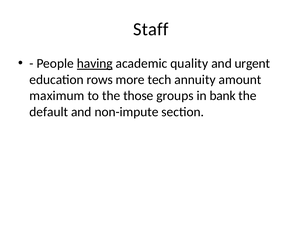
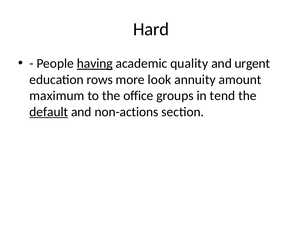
Staff: Staff -> Hard (151, 29)
tech: tech -> look (159, 79)
those: those -> office (138, 96)
bank: bank -> tend (222, 96)
default underline: none -> present (49, 112)
non-impute: non-impute -> non-actions (127, 112)
